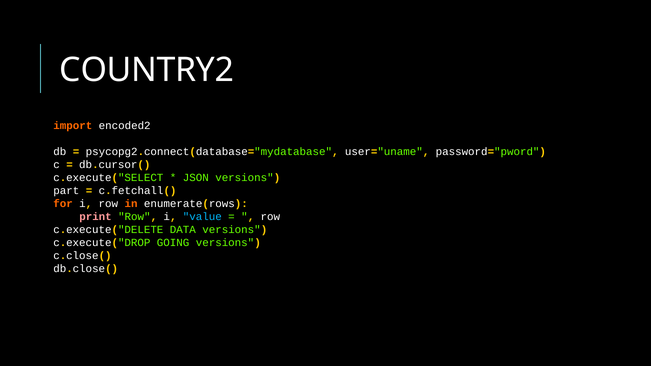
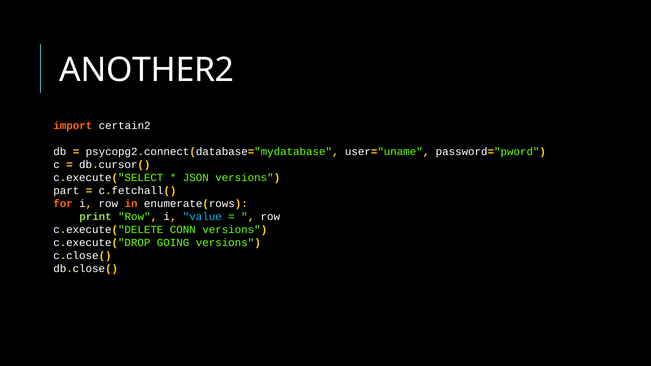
COUNTRY2: COUNTRY2 -> ANOTHER2 (147, 70)
encoded2: encoded2 -> certain2 (125, 126)
print colour: pink -> light green (96, 217)
DATA: DATA -> CONN (183, 230)
